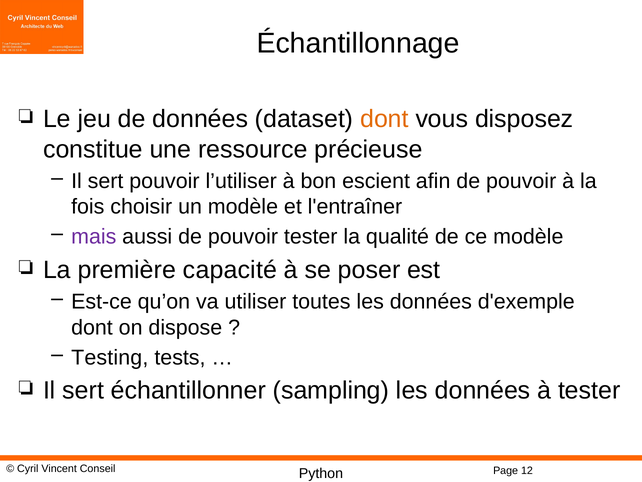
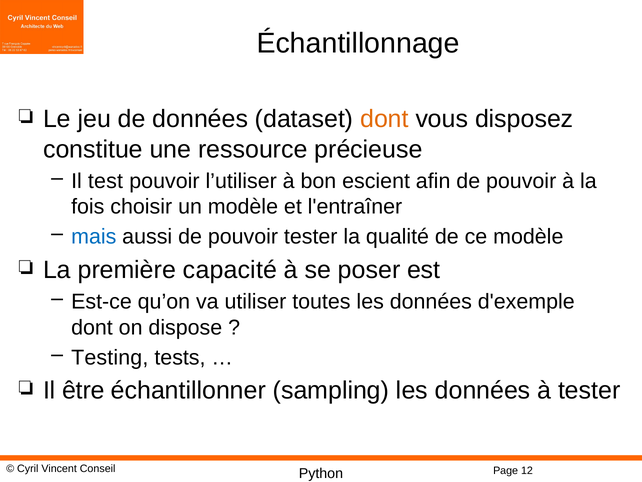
sert: sert -> test (105, 181)
mais colour: purple -> blue (94, 237)
sert: sert -> être (83, 390)
